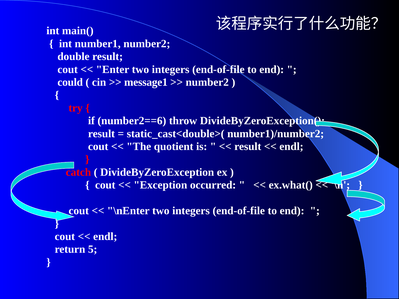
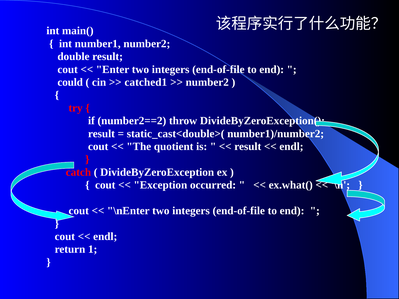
message1: message1 -> catched1 (146, 82)
number2==6: number2==6 -> number2==2 (132, 121)
5: 5 -> 1 (93, 250)
